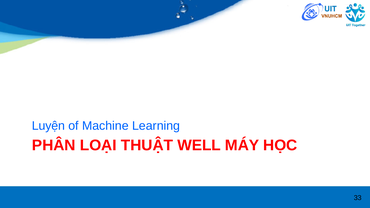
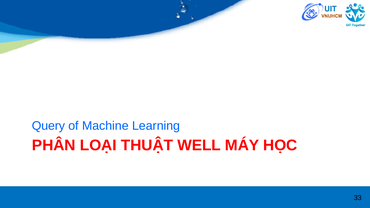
Luyện: Luyện -> Query (49, 126)
